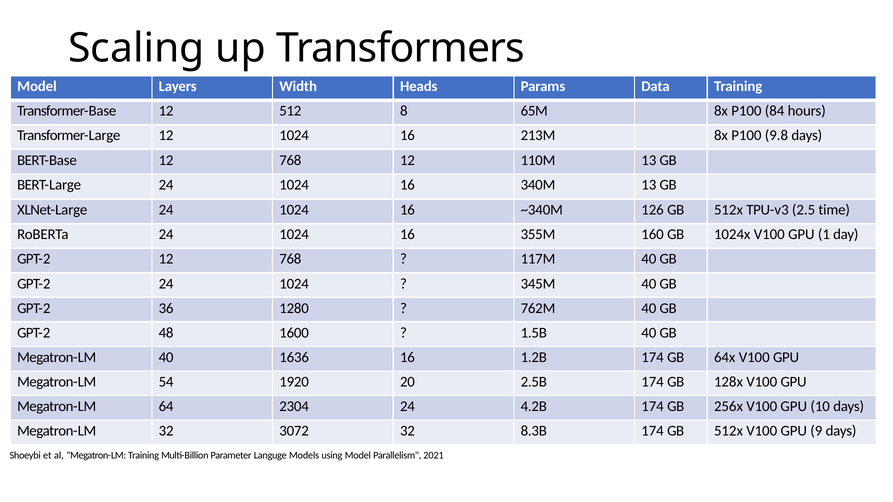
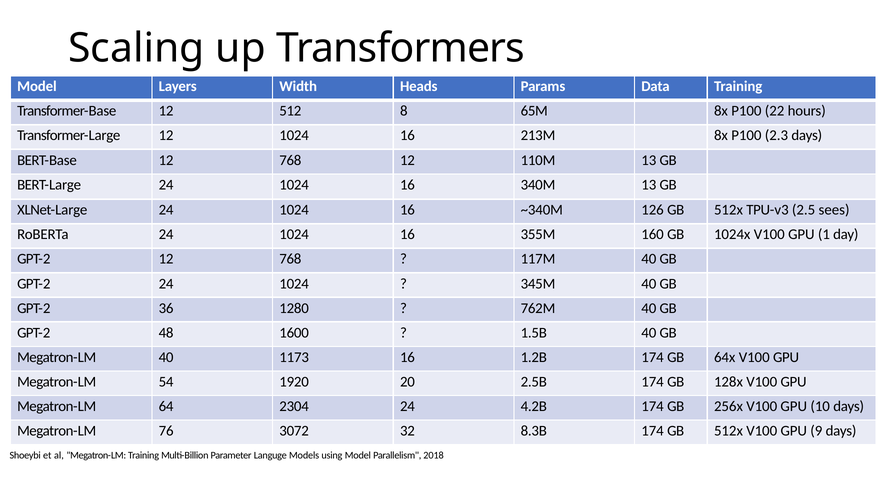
84: 84 -> 22 (775, 111)
9.8: 9.8 -> 2.3 (776, 136)
time: time -> sees (834, 210)
1636: 1636 -> 1173 (294, 357)
Megatron-LM 32: 32 -> 76 (166, 431)
2021: 2021 -> 2018 (434, 456)
